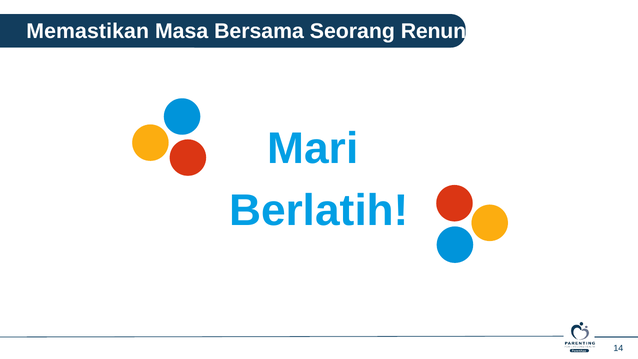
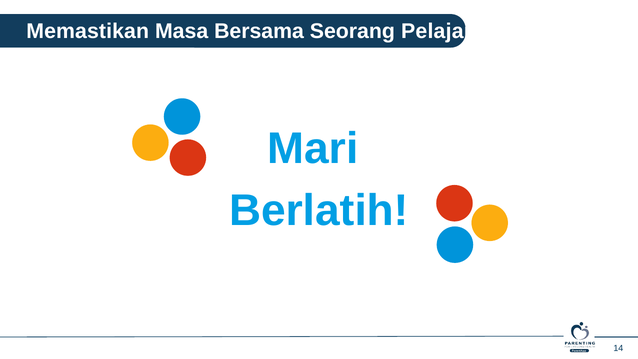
Renung: Renung -> Pelajari (440, 31)
